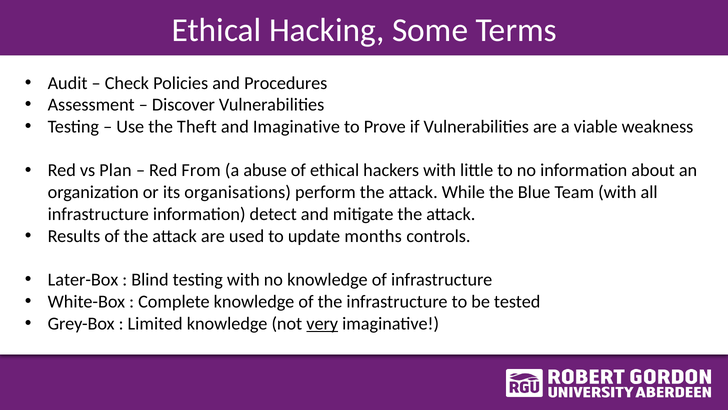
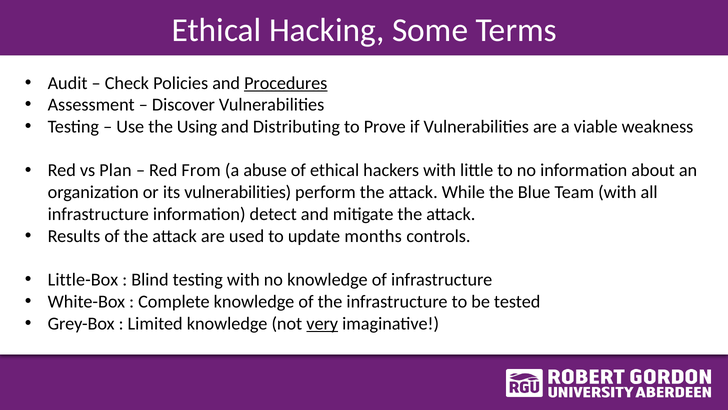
Procedures underline: none -> present (286, 83)
Theft: Theft -> Using (197, 127)
and Imaginative: Imaginative -> Distributing (296, 127)
its organisations: organisations -> vulnerabilities (238, 192)
Later-Box: Later-Box -> Little-Box (83, 279)
